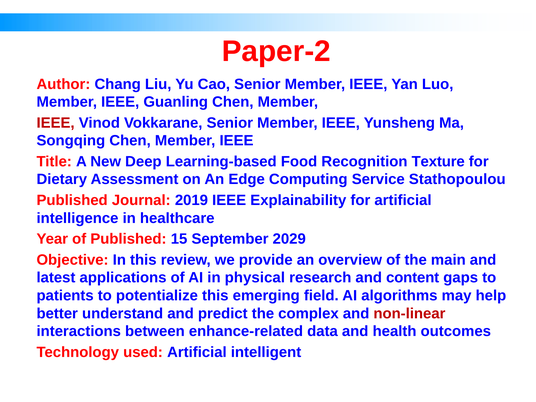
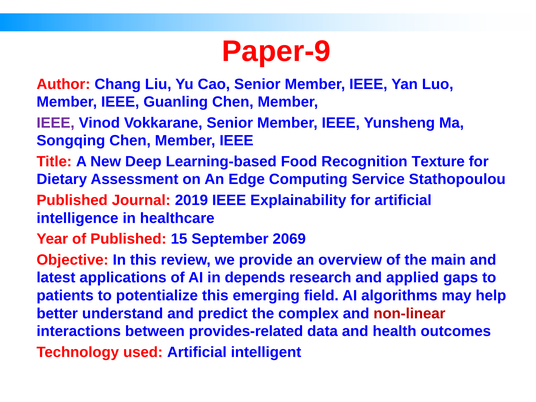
Paper-2: Paper-2 -> Paper-9 (276, 51)
IEEE colour: red -> purple (56, 123)
2029: 2029 -> 2069 (289, 239)
physical: physical -> depends (255, 278)
content: content -> applied (413, 278)
enhance-related: enhance-related -> provides-related (246, 331)
